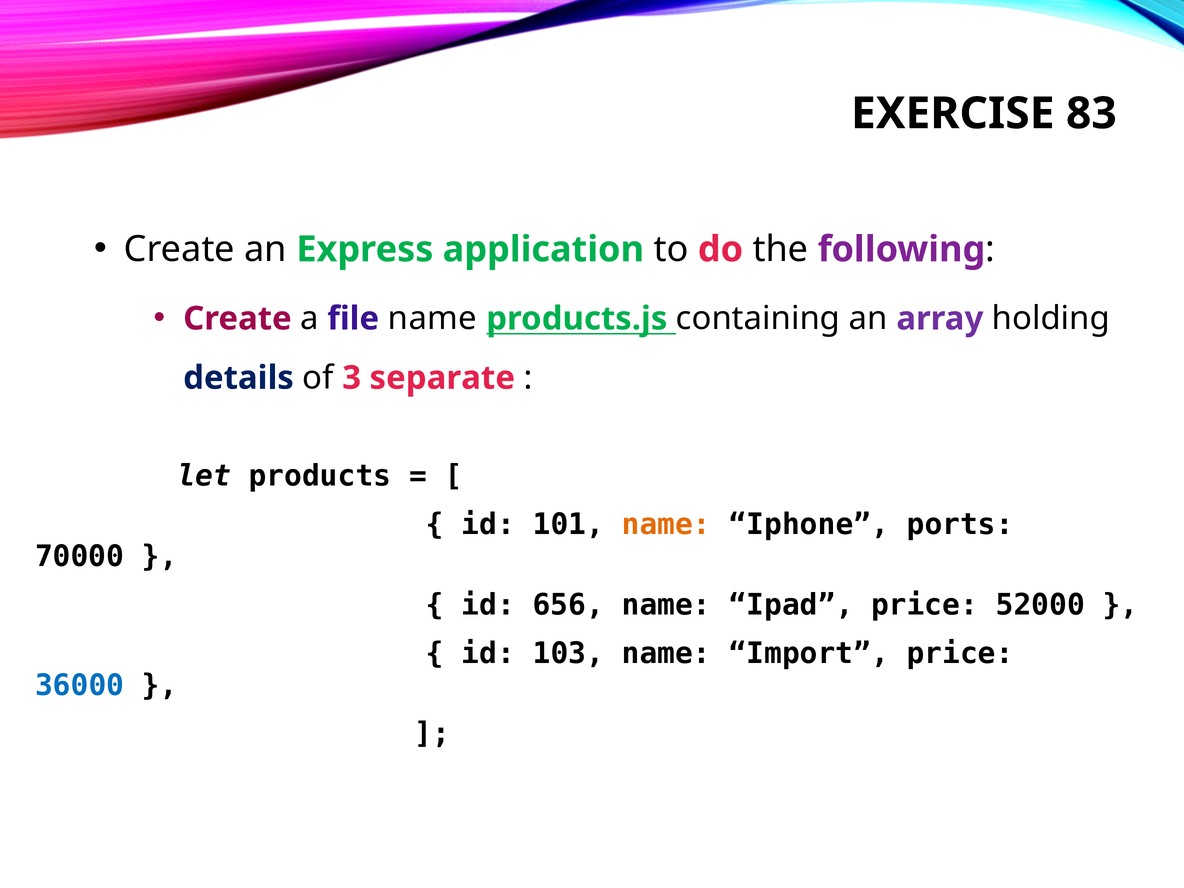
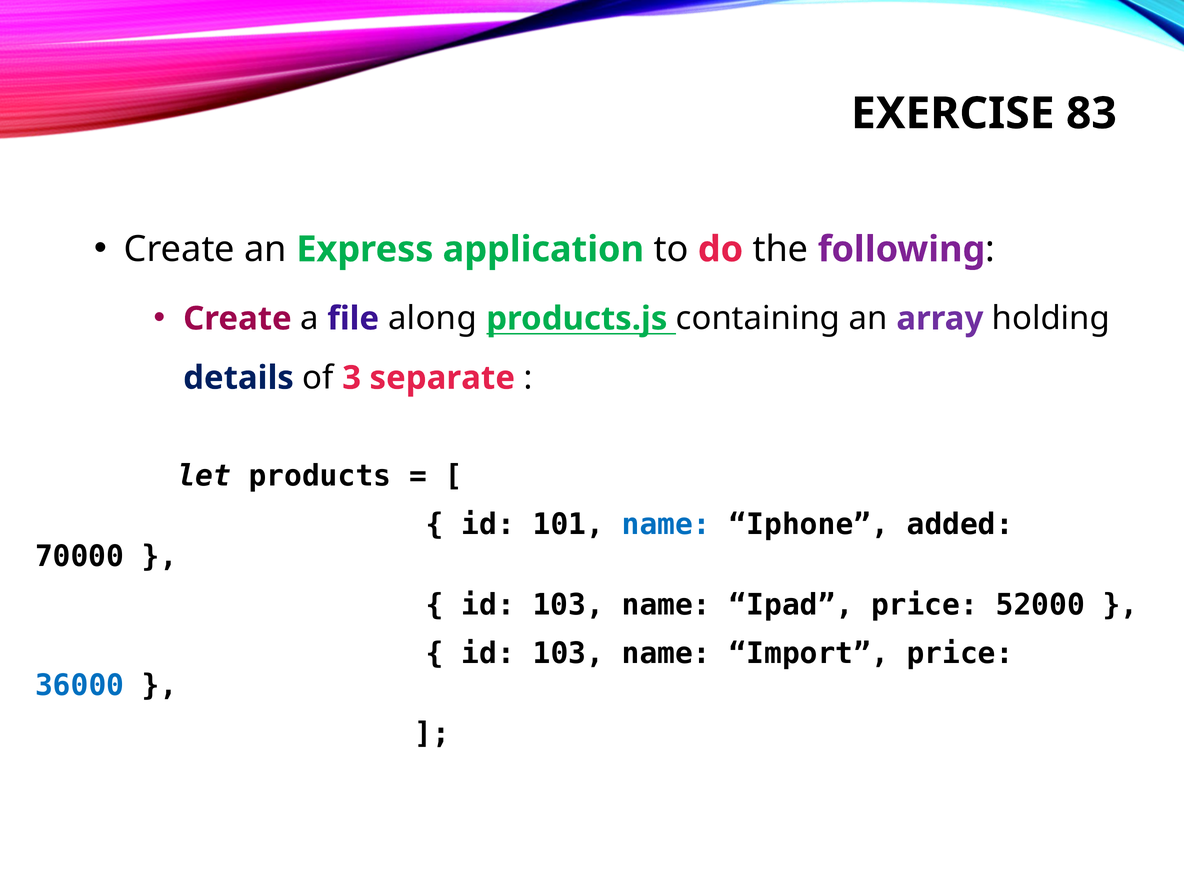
file name: name -> along (432, 319)
name colour: orange -> blue (666, 524)
ports: ports -> added (960, 524)
656: 656 -> 103 (568, 605)
